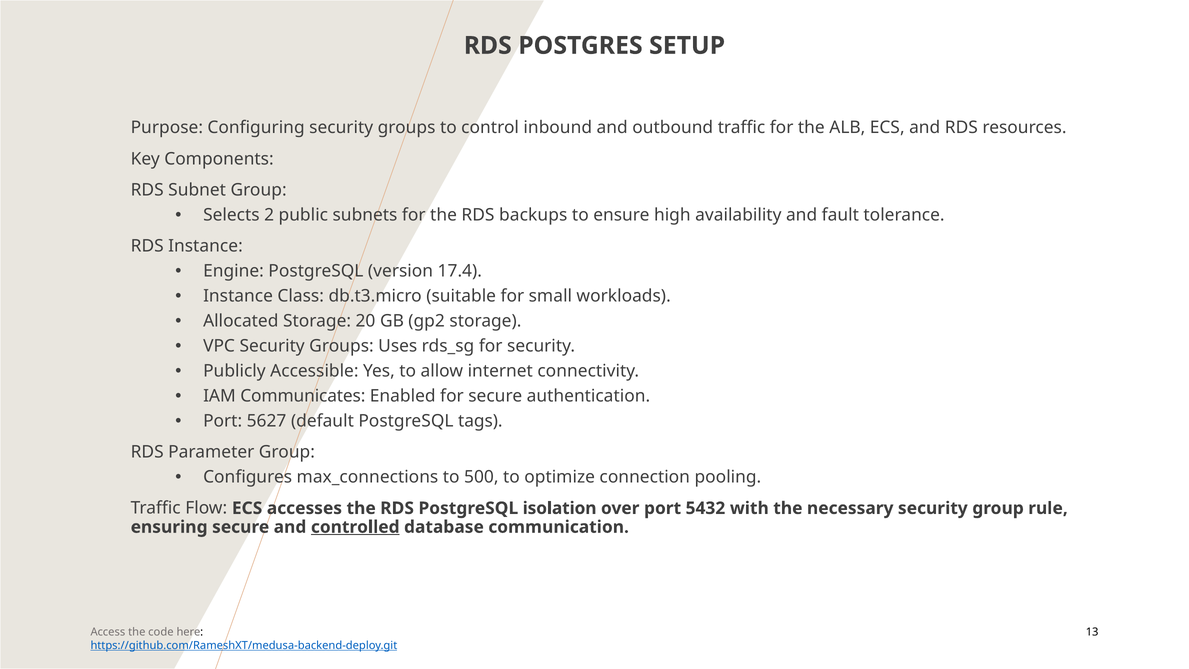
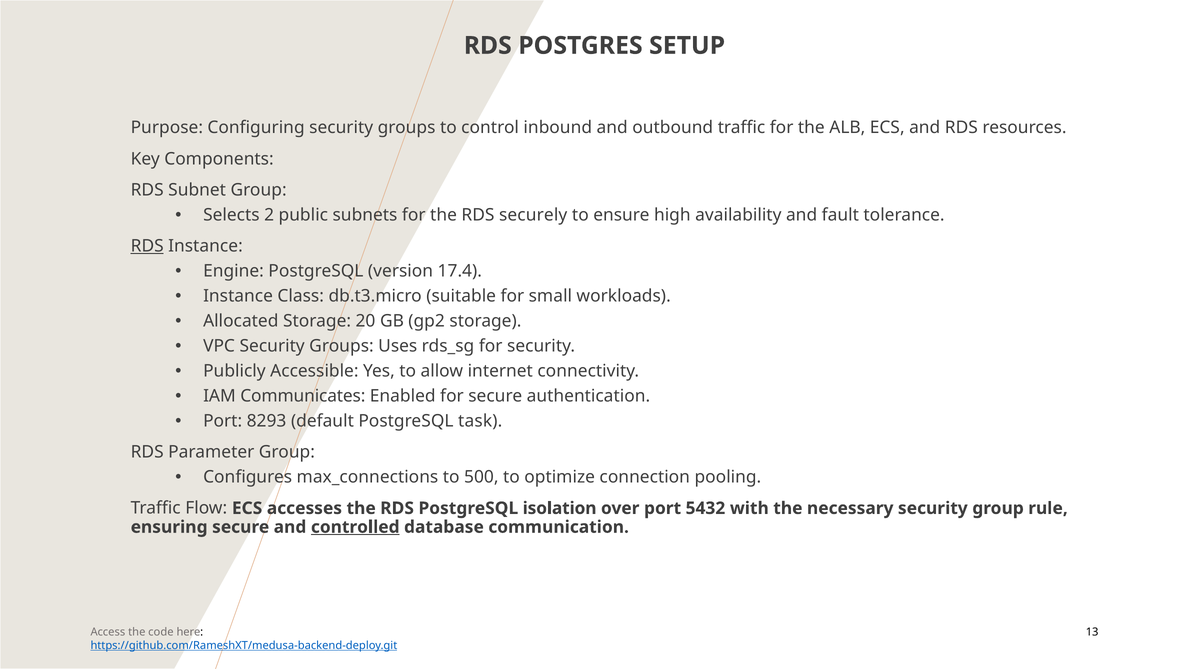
backups: backups -> securely (533, 215)
RDS underline: none -> present (147, 246)
5627: 5627 -> 8293 (267, 421)
tags: tags -> task (480, 421)
